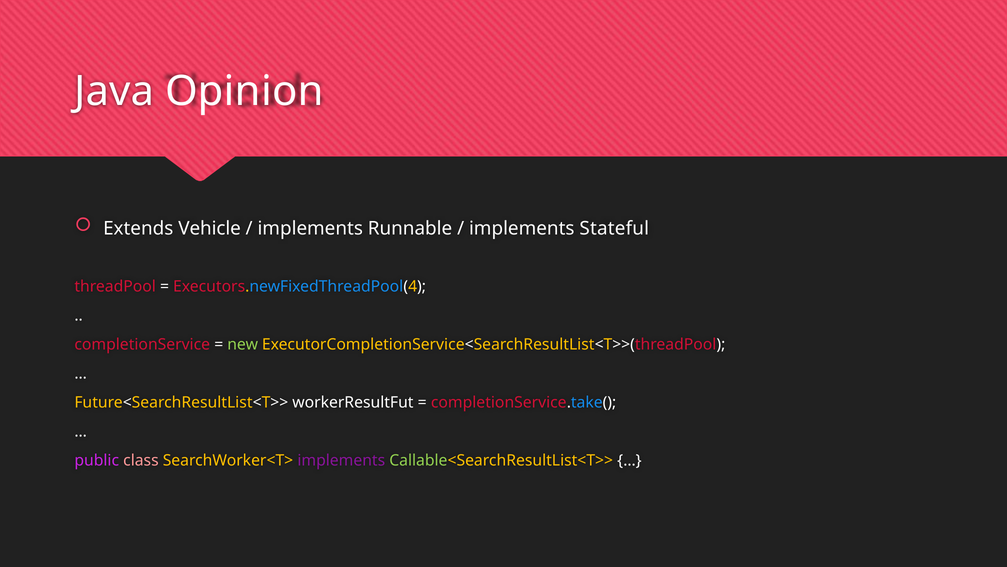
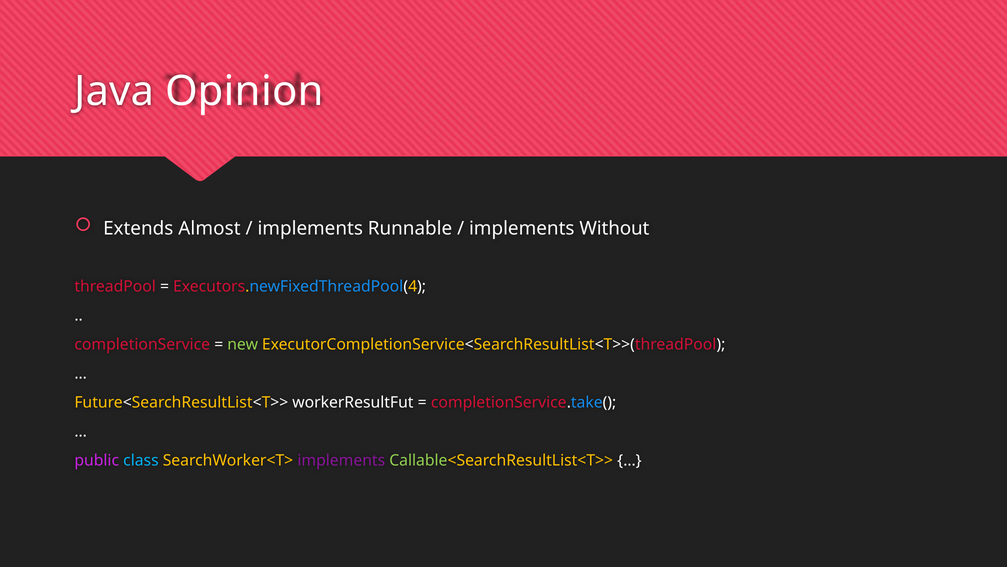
Vehicle: Vehicle -> Almost (209, 228)
Stateful: Stateful -> Without (614, 228)
class colour: pink -> light blue (141, 460)
